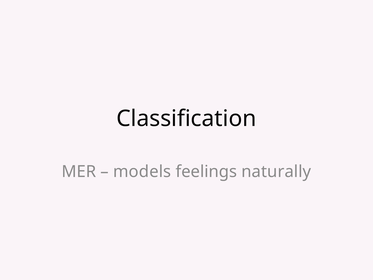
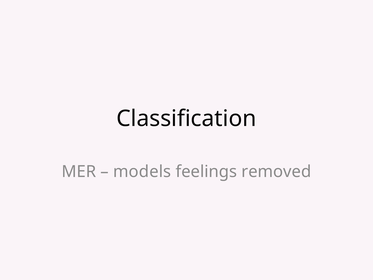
naturally: naturally -> removed (276, 171)
